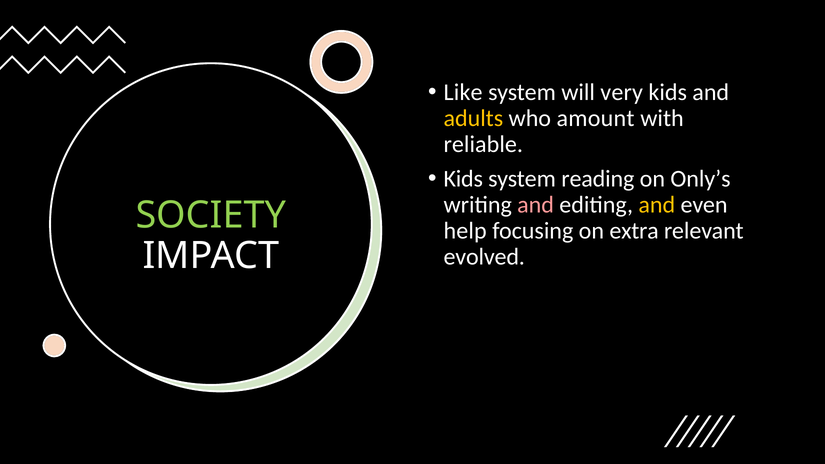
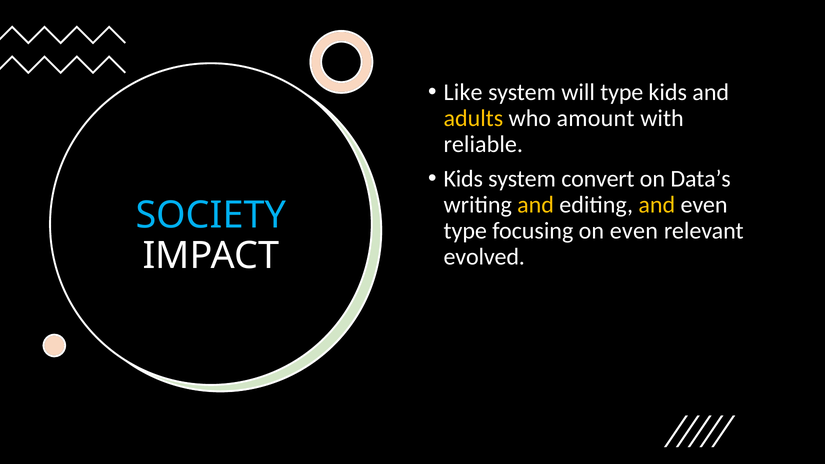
will very: very -> type (622, 92)
reading: reading -> convert (598, 179)
Only’s: Only’s -> Data’s (701, 179)
and colour: pink -> yellow (536, 205)
SOCIETY colour: light green -> light blue (211, 215)
help: help -> type (465, 231)
on extra: extra -> even (634, 231)
